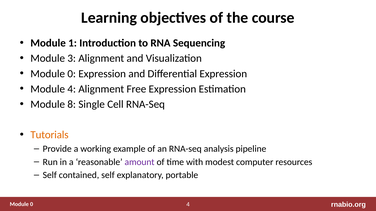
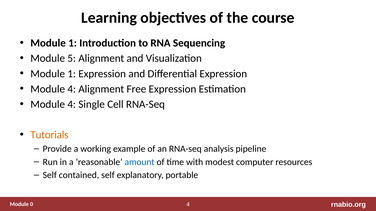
3: 3 -> 5 (72, 58)
0: 0 -> 1 (72, 74)
8: 8 -> 4 (72, 104)
amount colour: purple -> blue (140, 162)
